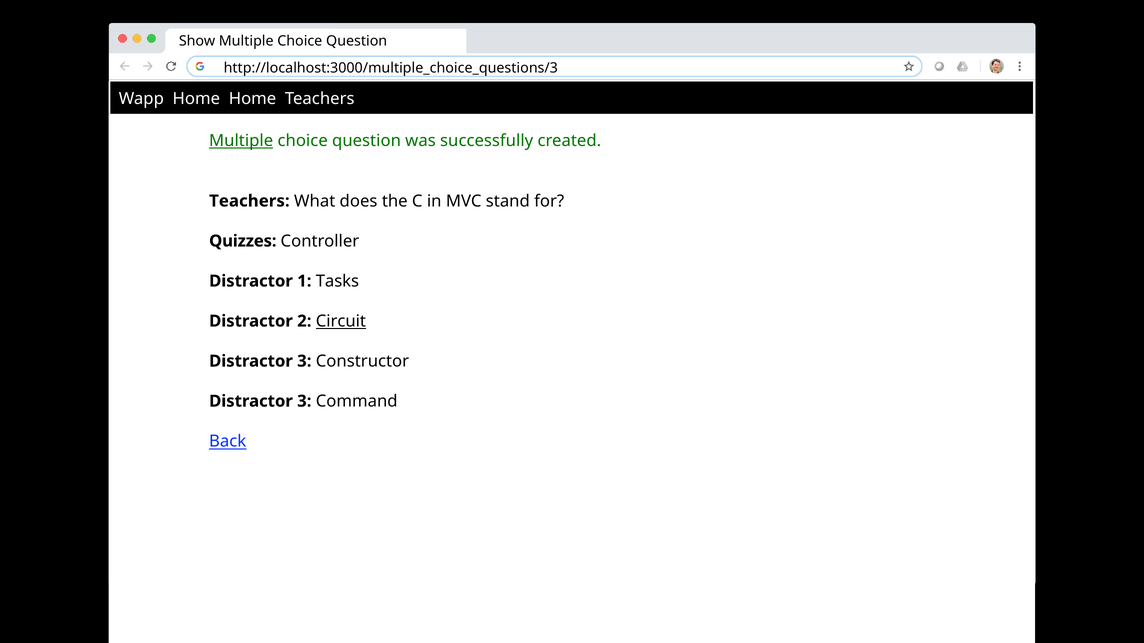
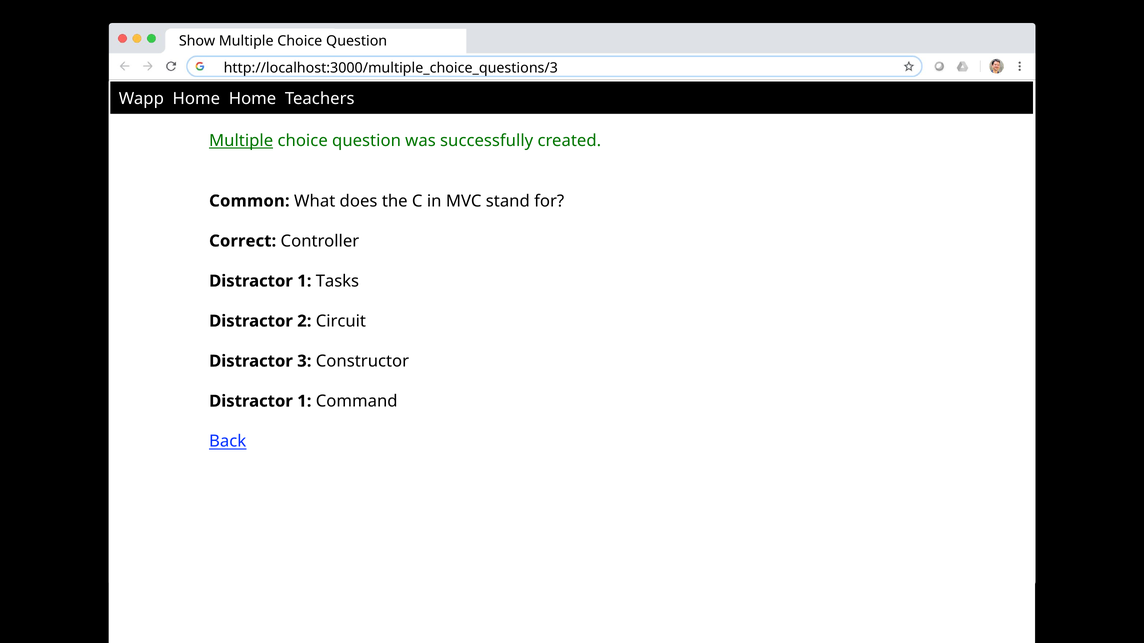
Teachers: Teachers -> Common (249, 201)
Quizzes: Quizzes -> Correct (243, 241)
Circuit underline: present -> none (341, 321)
3: 3 -> 1 (304, 401)
